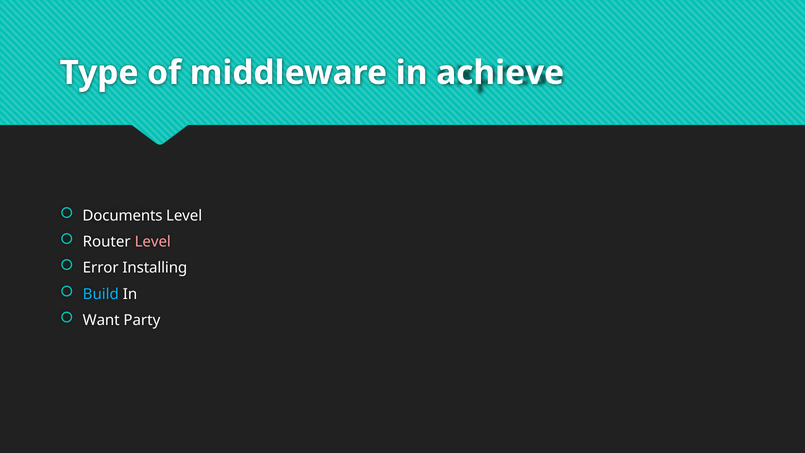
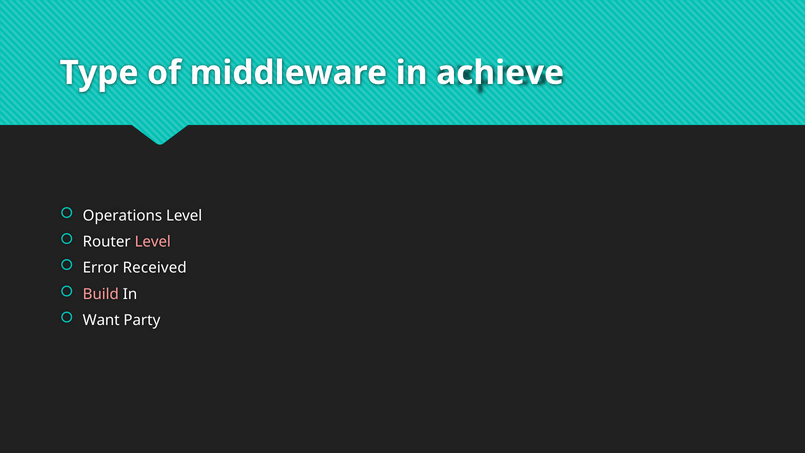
Documents: Documents -> Operations (122, 215)
Installing: Installing -> Received (155, 268)
Build colour: light blue -> pink (101, 294)
